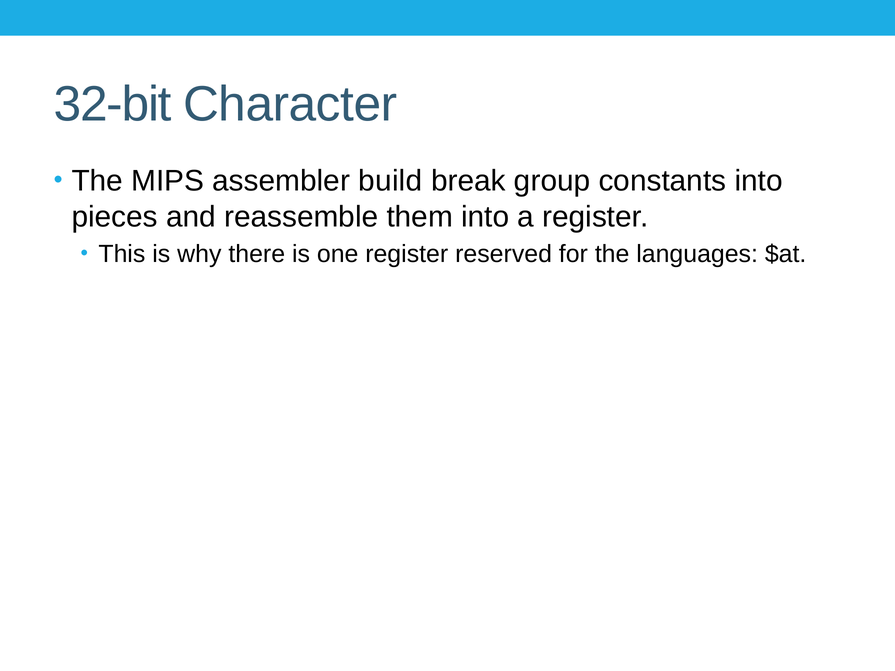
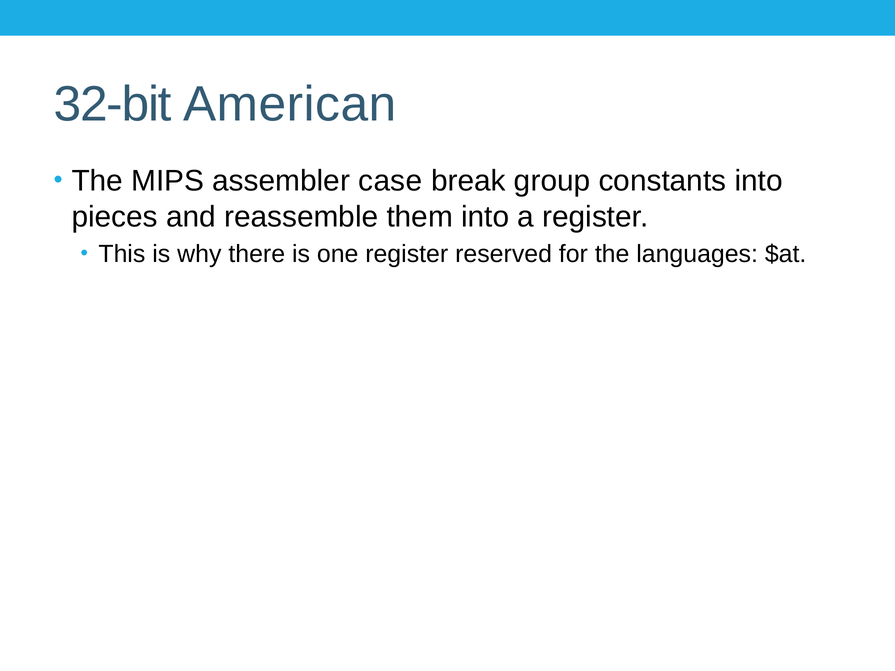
Character: Character -> American (290, 104)
build: build -> case (390, 181)
